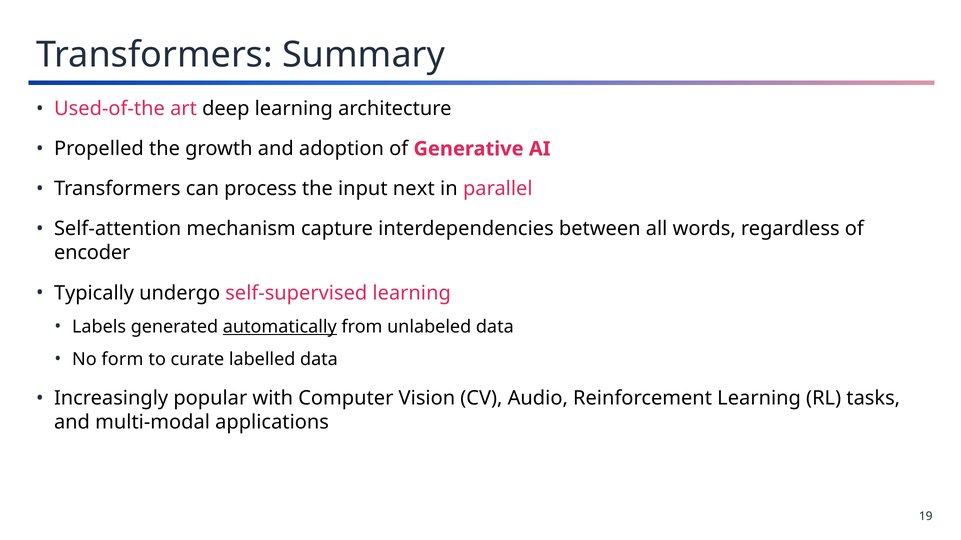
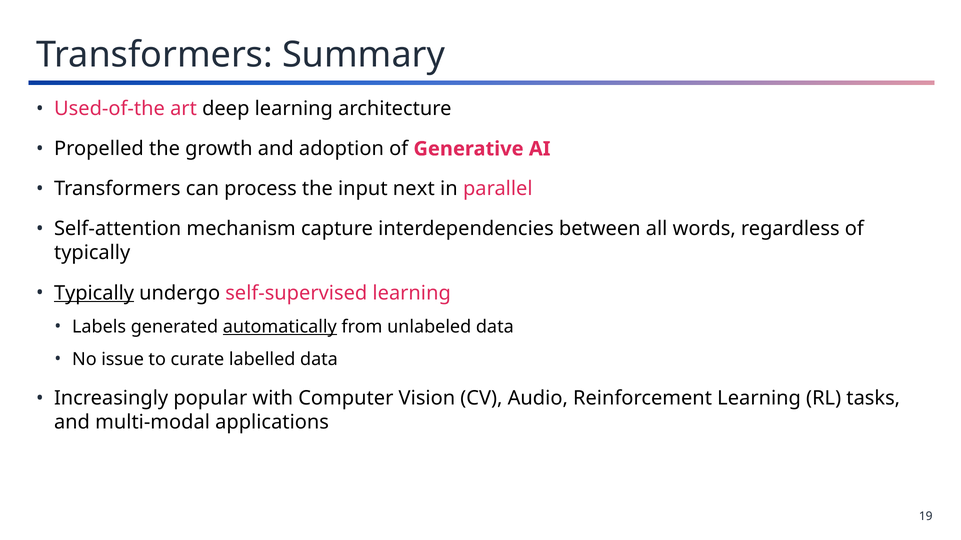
encoder: encoder -> typically (92, 253)
Typically underline: none -> present (94, 293)
form: form -> issue (123, 360)
